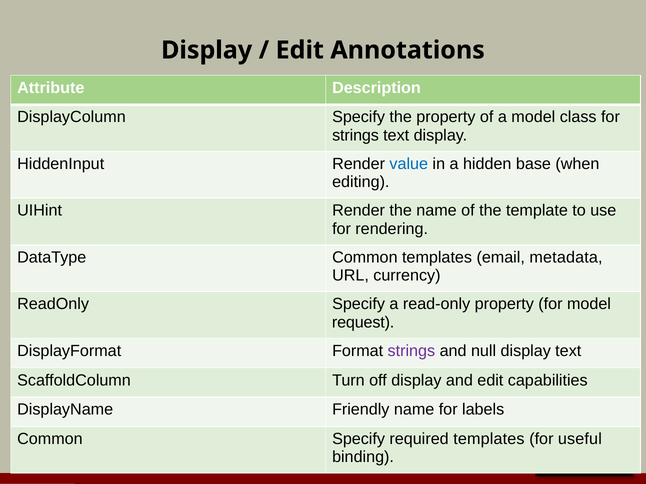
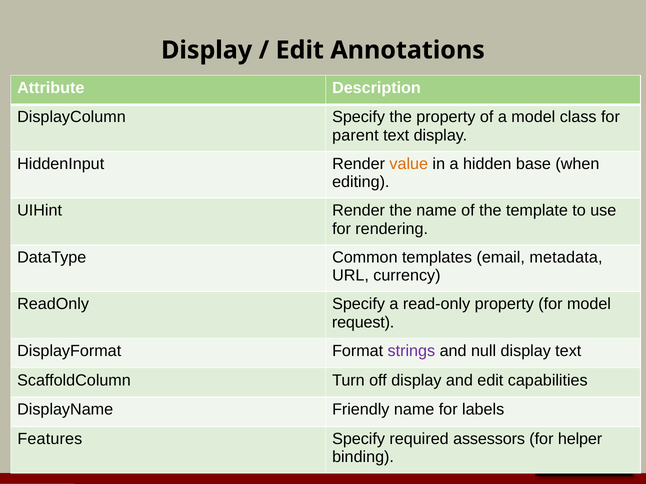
strings: strings -> parent (355, 135)
value colour: blue -> orange (409, 164)
Common: Common -> Features (50, 439)
required templates: templates -> assessors (489, 439)
useful: useful -> helper (580, 439)
